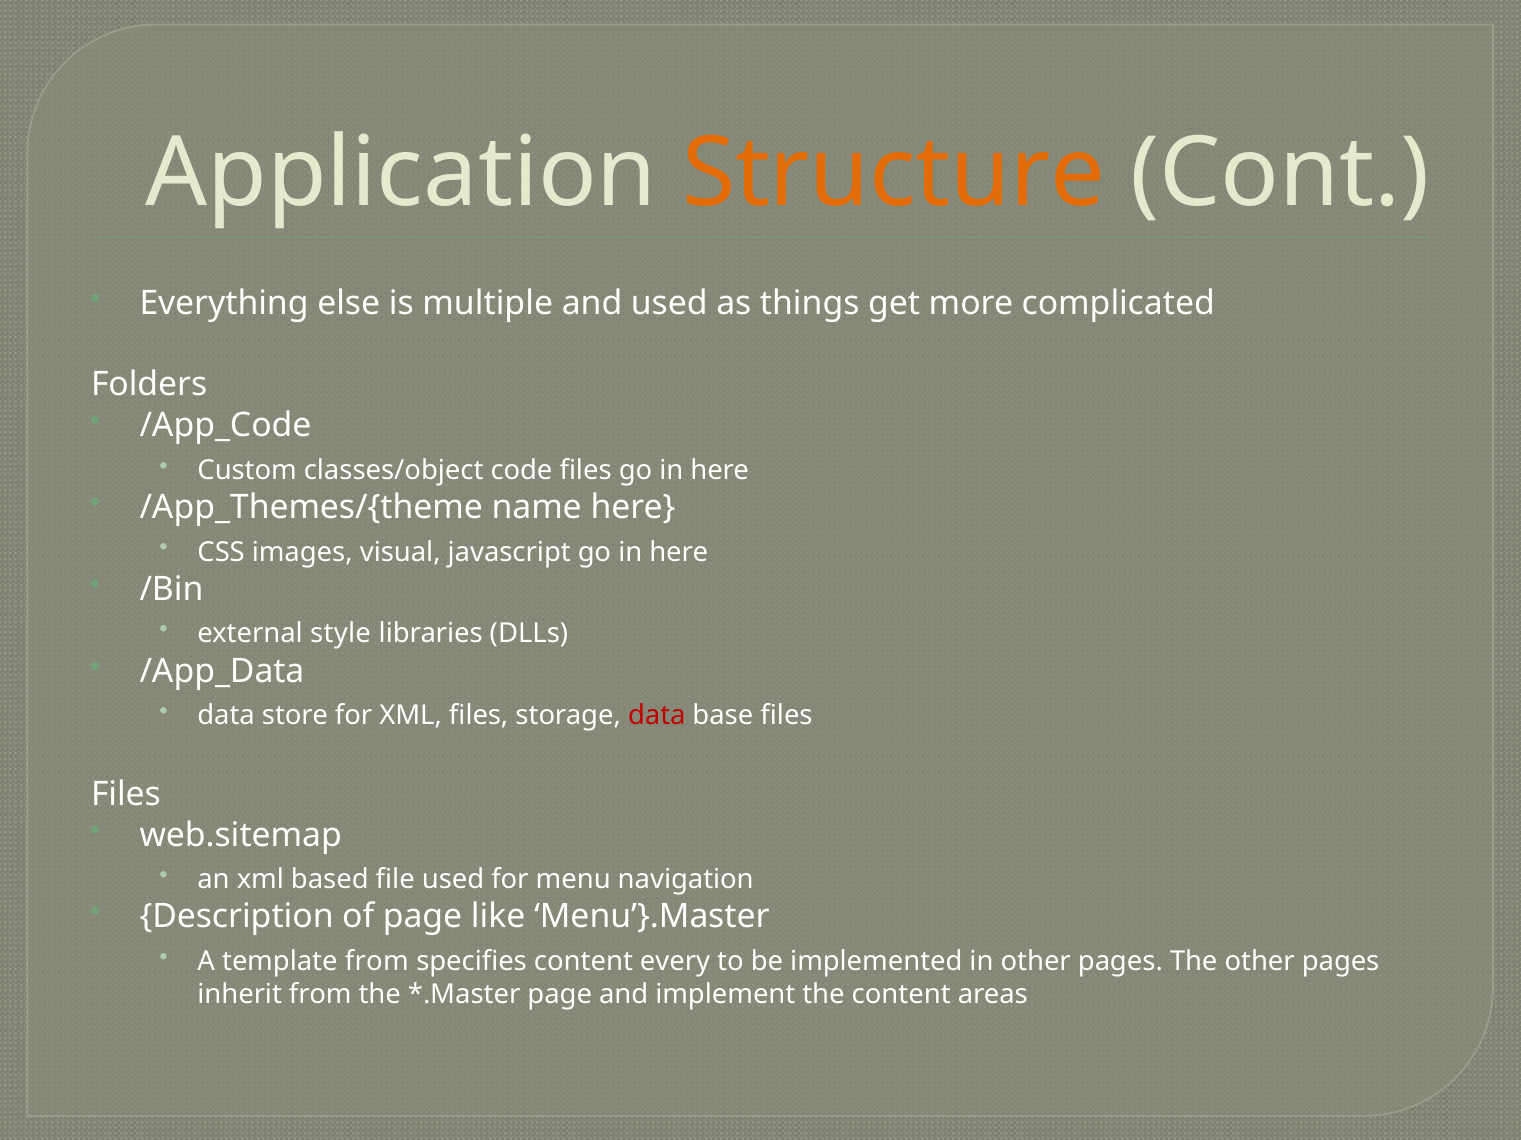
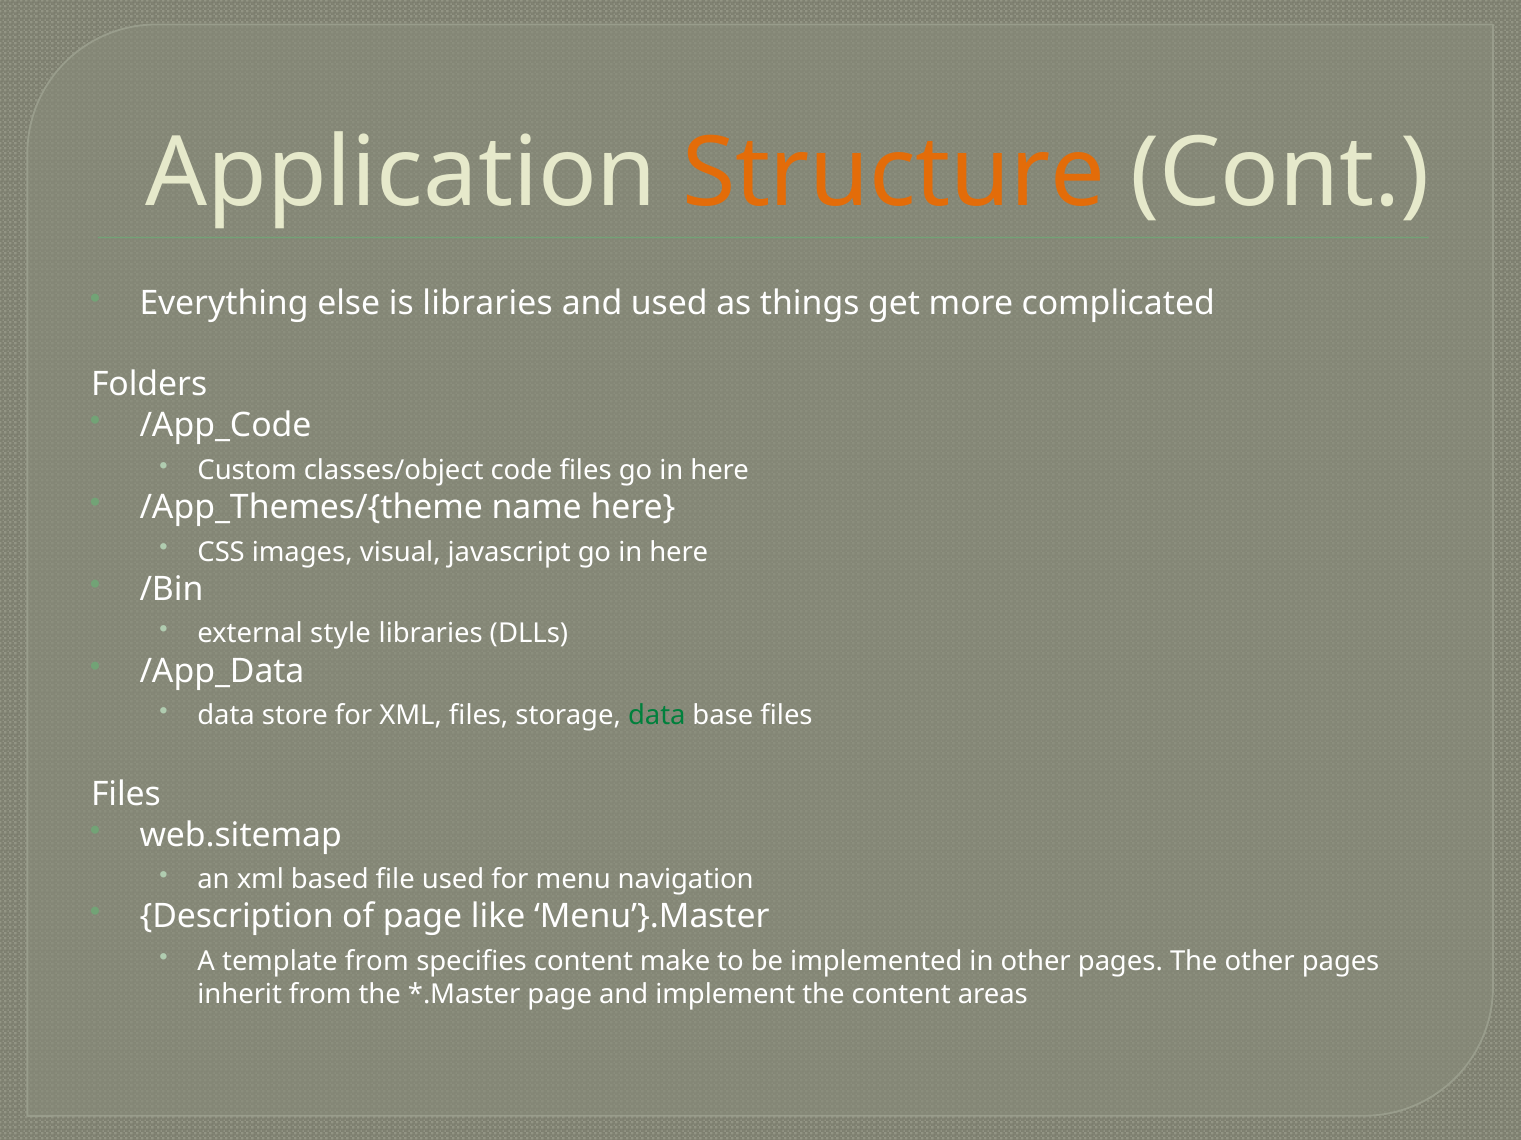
is multiple: multiple -> libraries (488, 304)
data colour: red -> green (657, 716)
every: every -> make (675, 962)
